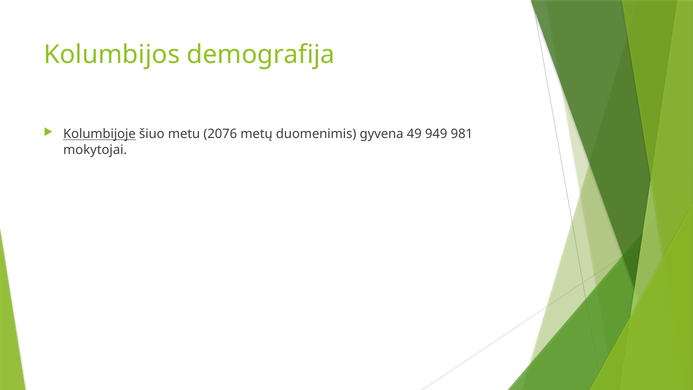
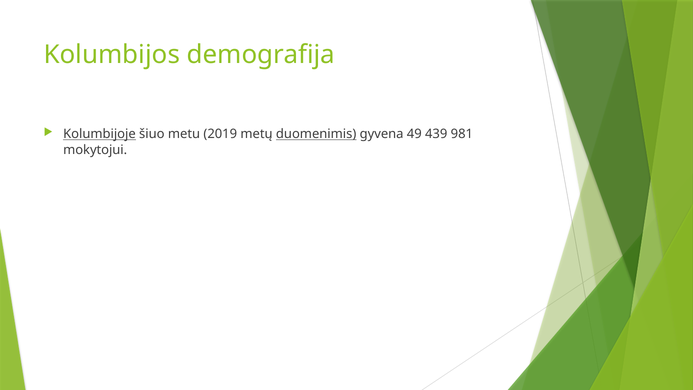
2076: 2076 -> 2019 (220, 134)
duomenimis underline: none -> present (316, 134)
949: 949 -> 439 (436, 134)
mokytojai: mokytojai -> mokytojui (95, 150)
